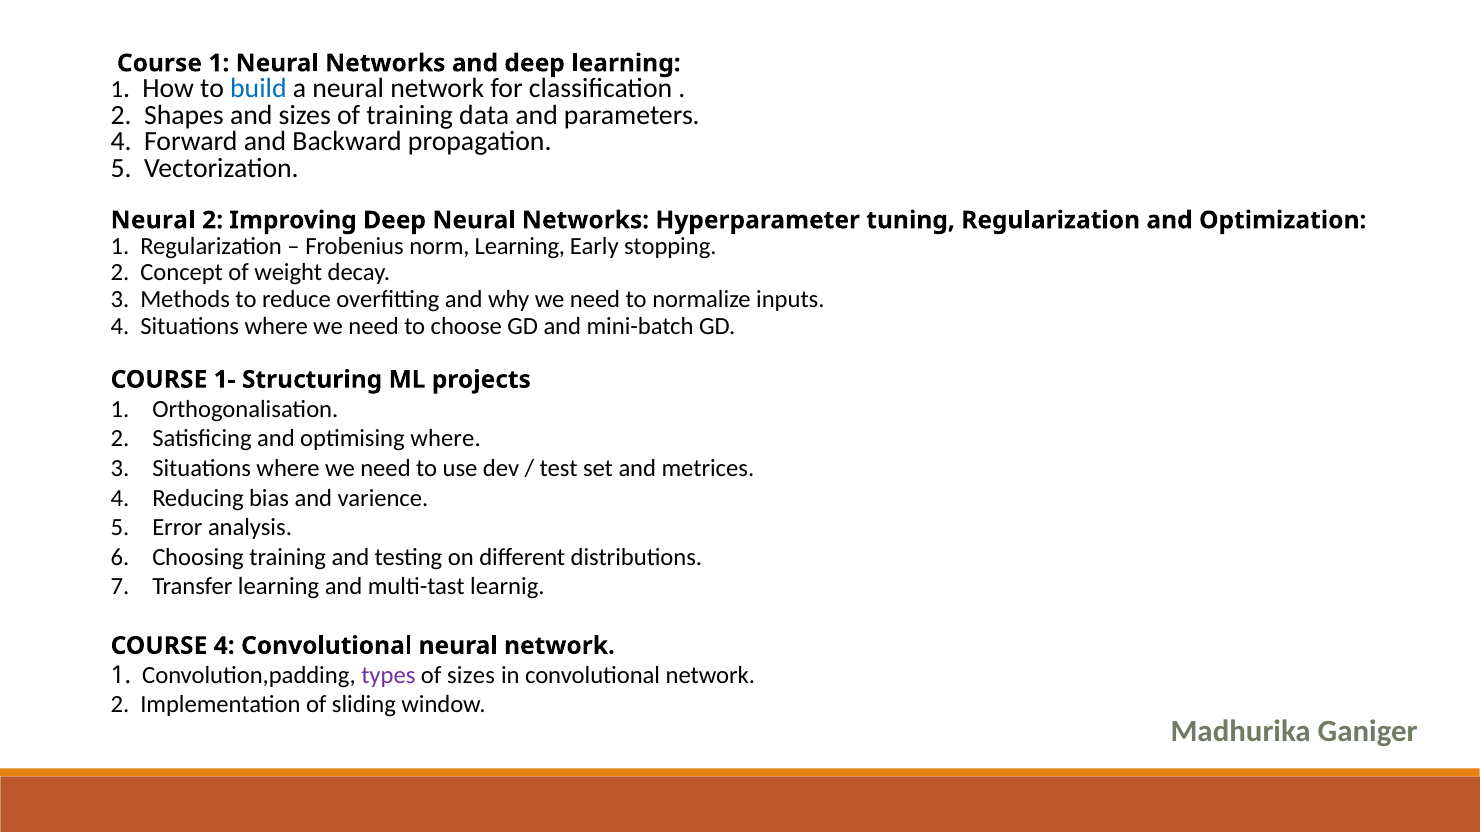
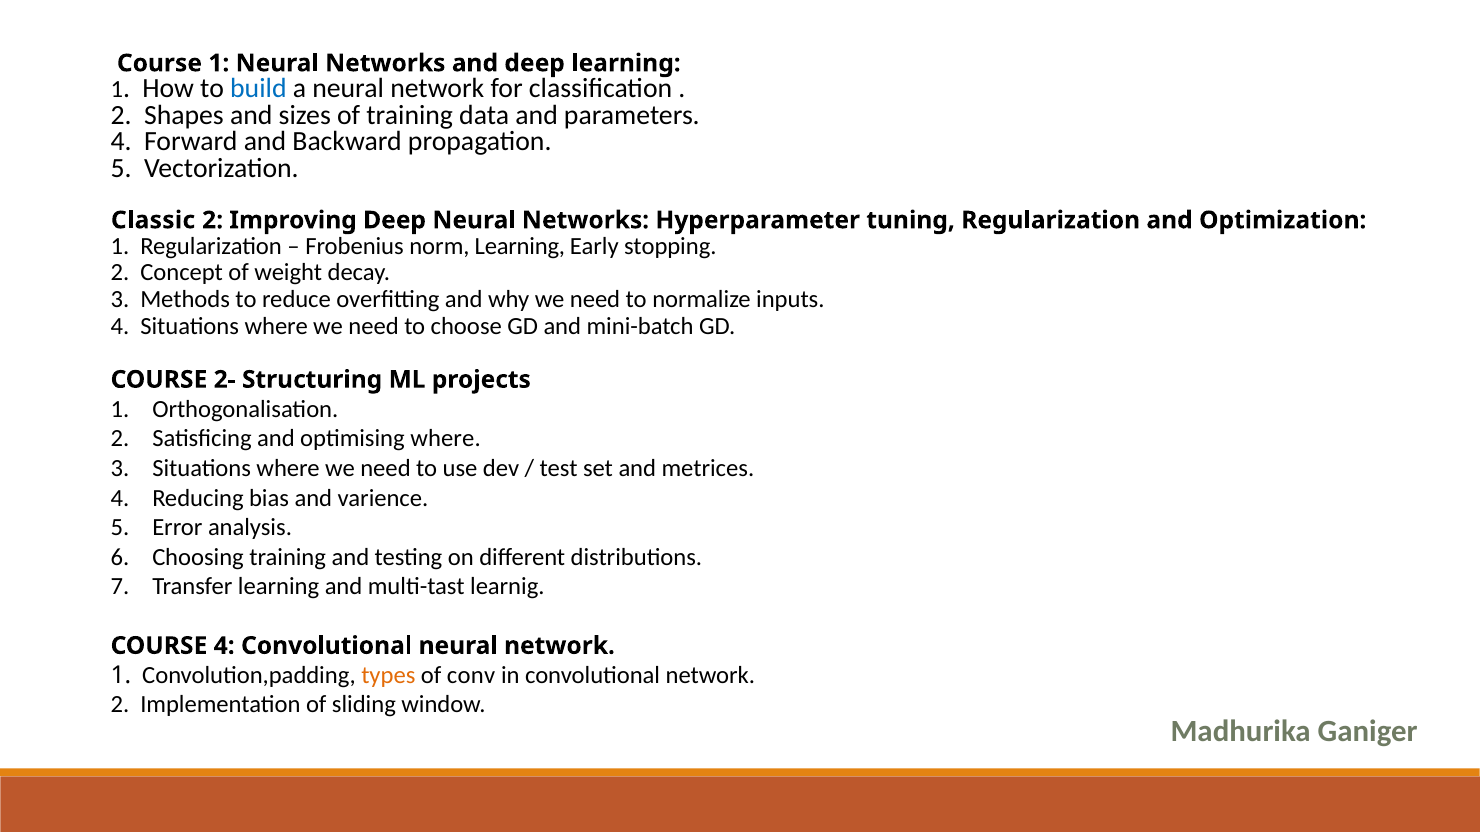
Neural: Neural -> Classic (153, 220)
1-: 1- -> 2- (225, 380)
types colour: purple -> orange (388, 676)
of sizes: sizes -> conv (471, 676)
